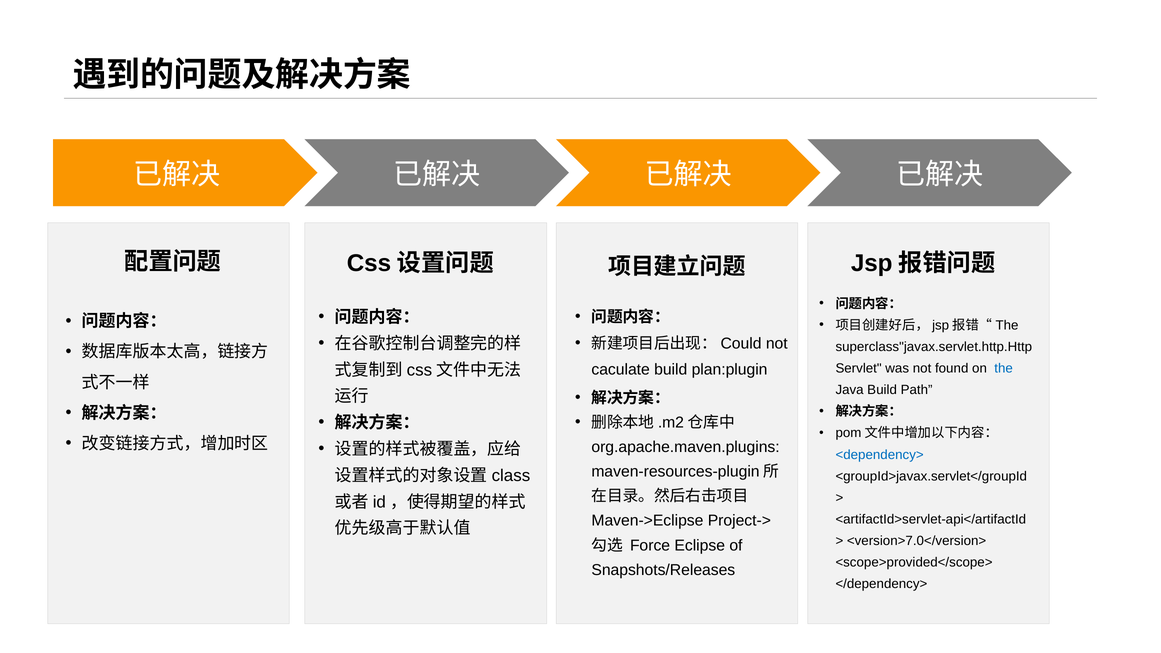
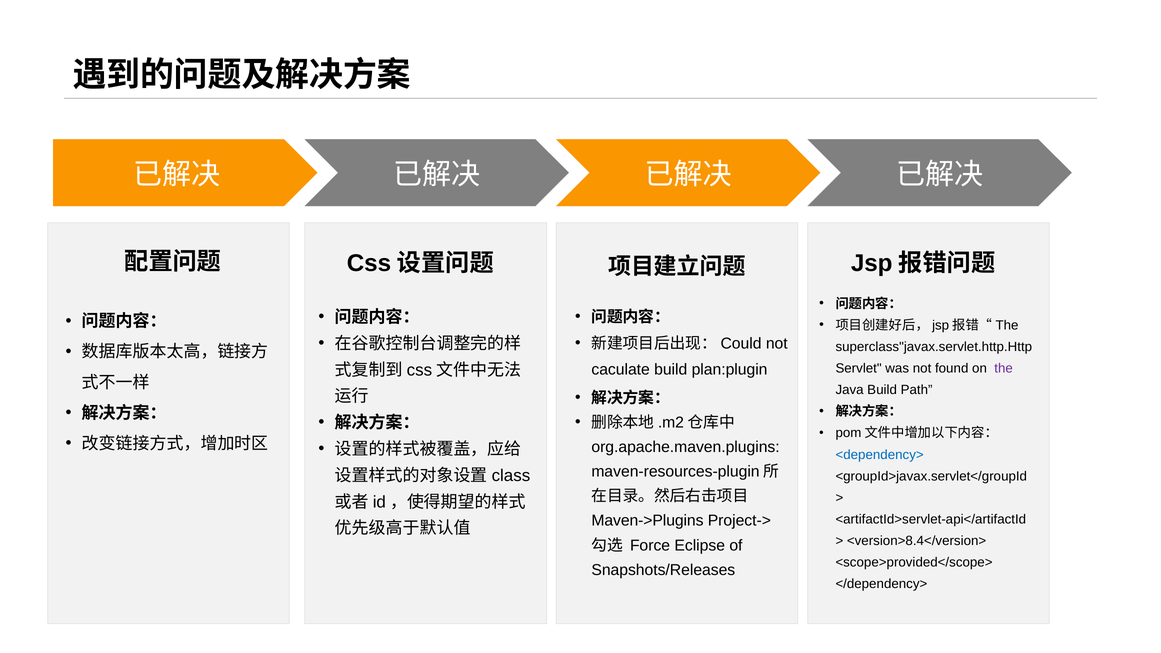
the colour: blue -> purple (1004, 368)
Maven->Eclipse: Maven->Eclipse -> Maven->Plugins (647, 521)
<version>7.0</version>: <version>7.0</version> -> <version>8.4</version> (917, 541)
